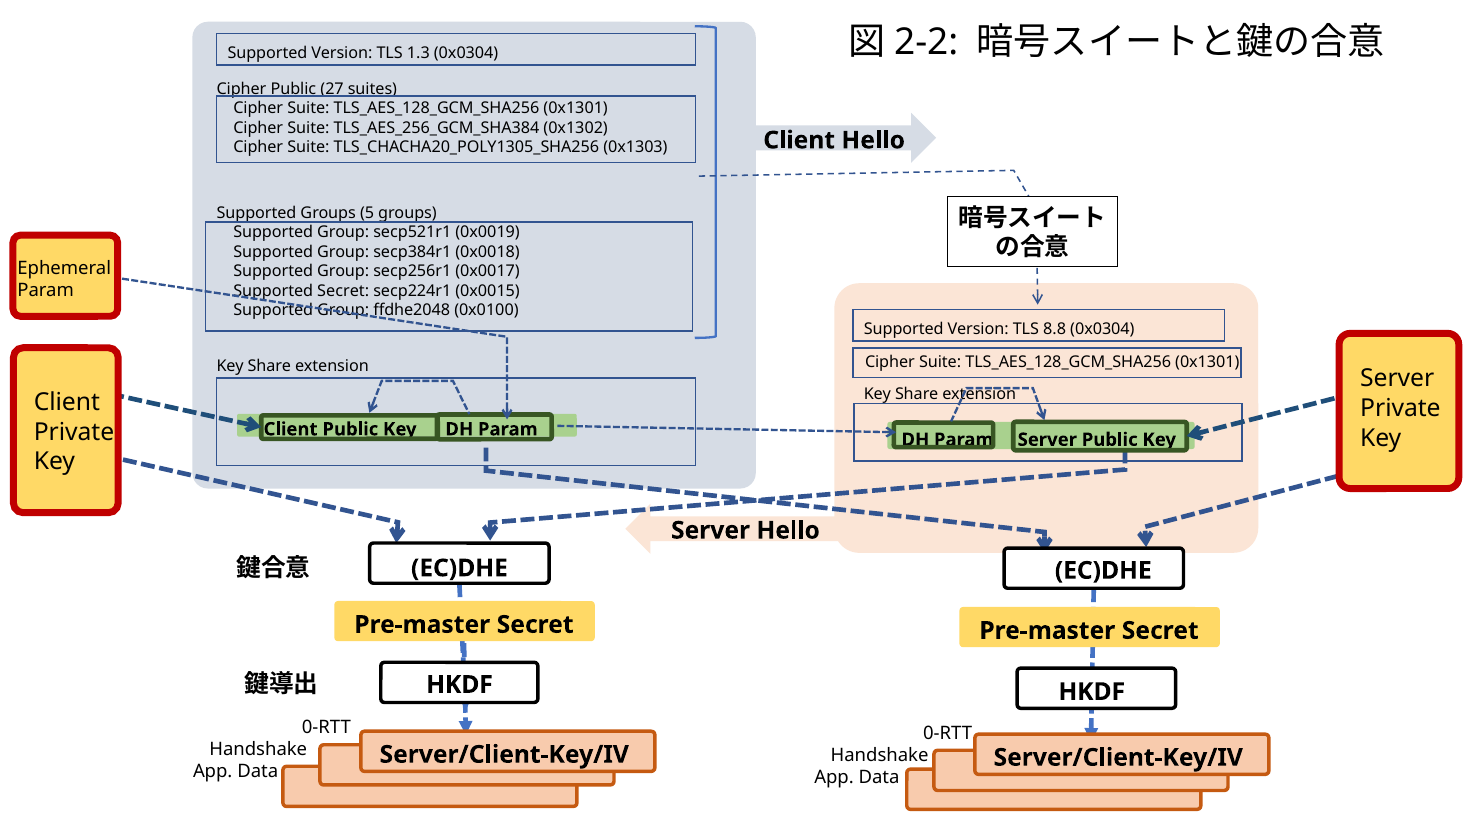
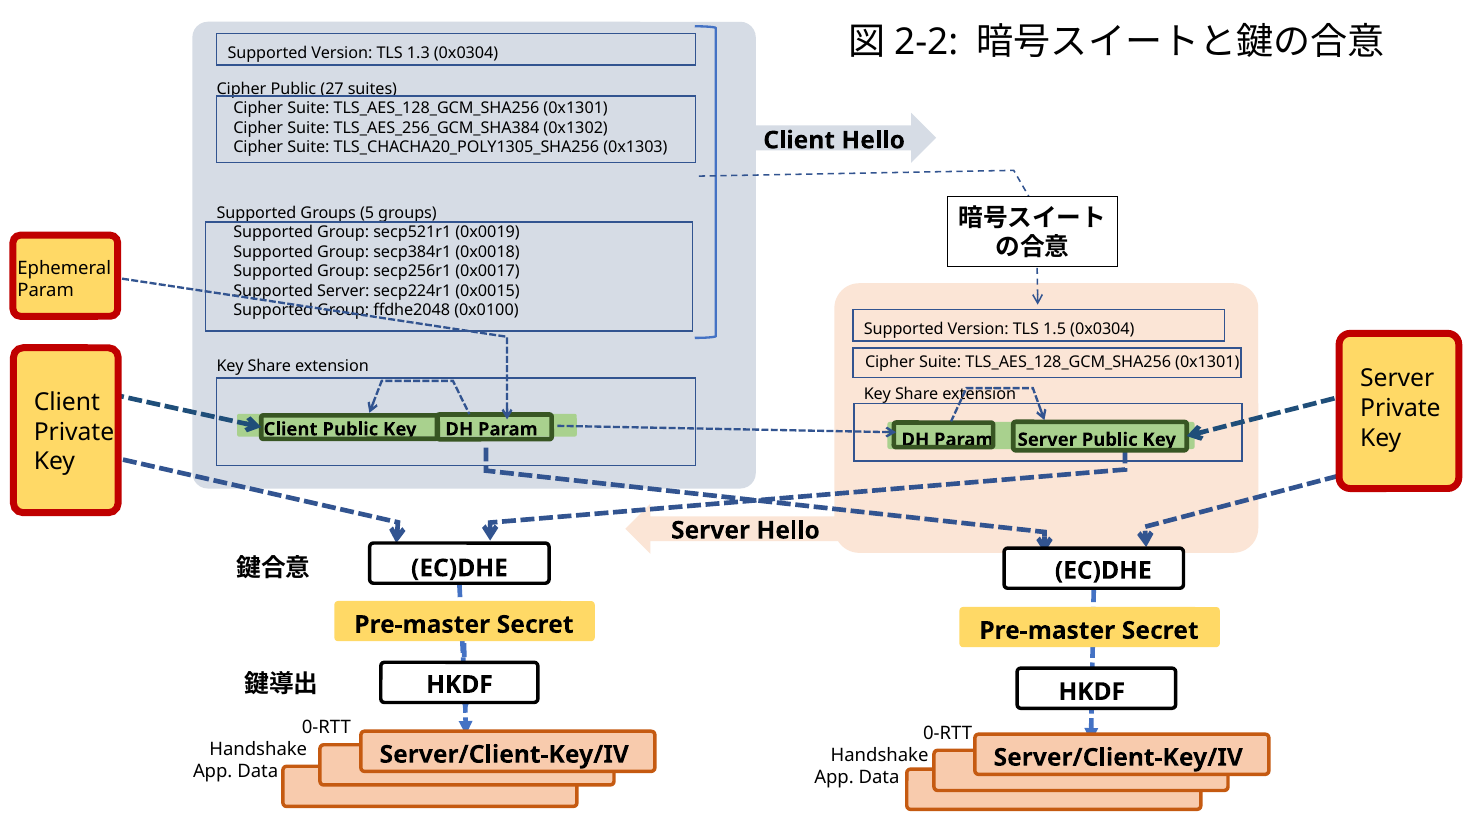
Supported Secret: Secret -> Server (343, 291)
8.8: 8.8 -> 1.5 (1055, 329)
